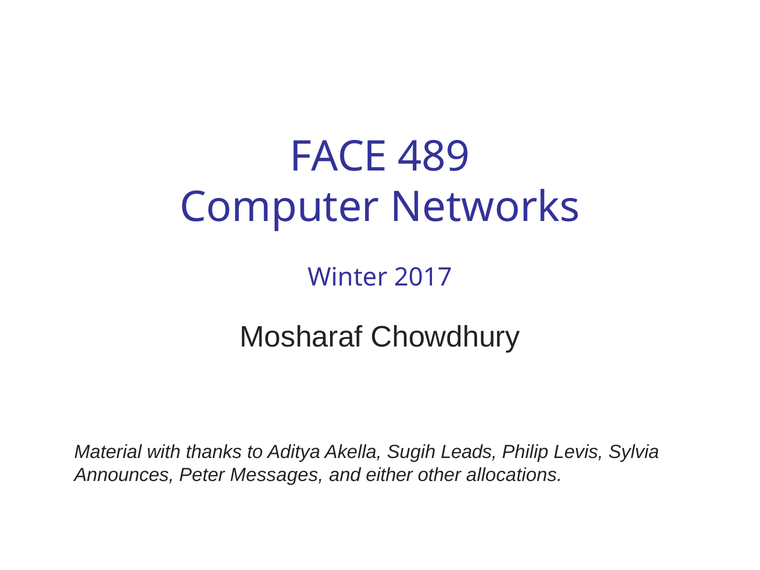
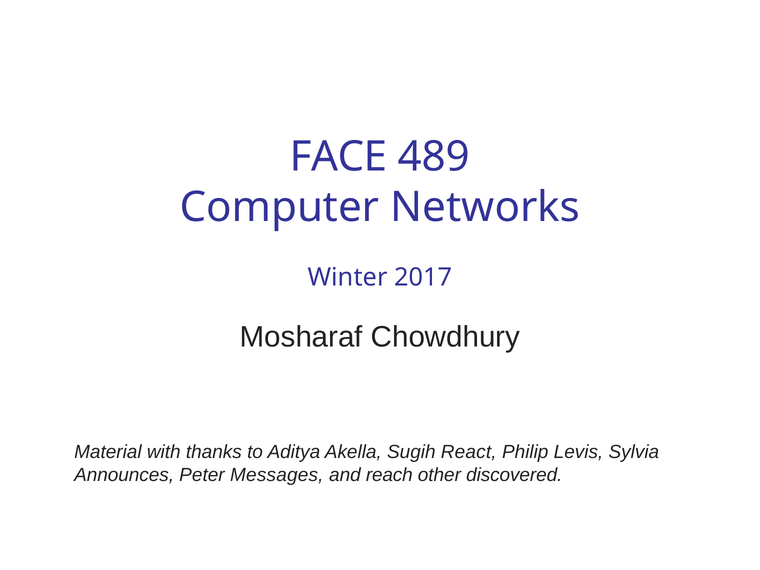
Leads: Leads -> React (469, 452)
either: either -> reach (389, 475)
allocations: allocations -> discovered (514, 475)
